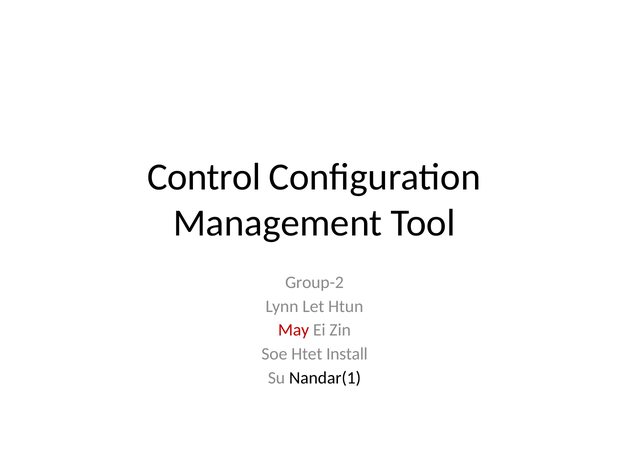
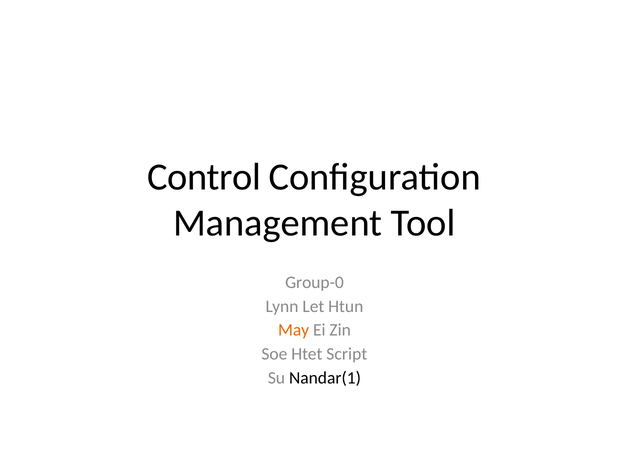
Group-2: Group-2 -> Group-0 (314, 282)
May colour: red -> orange (294, 330)
Install: Install -> Script (347, 354)
